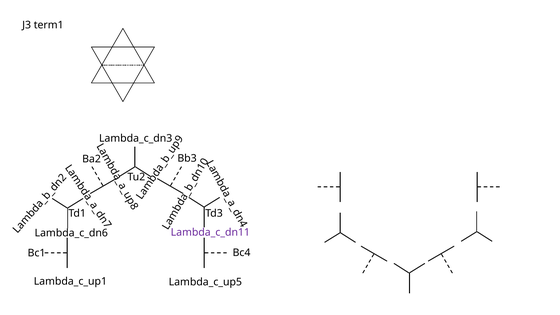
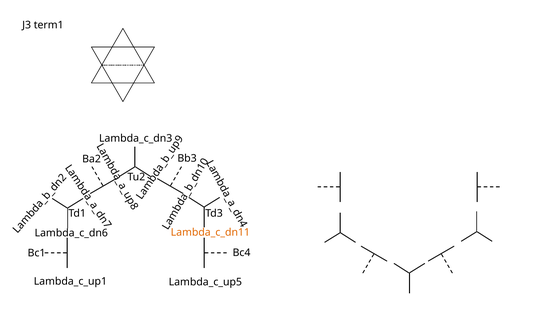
Lambda_c_dn11 colour: purple -> orange (210, 232)
